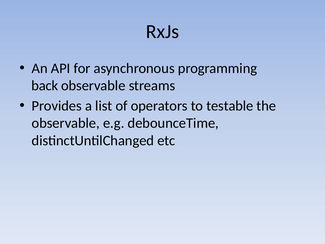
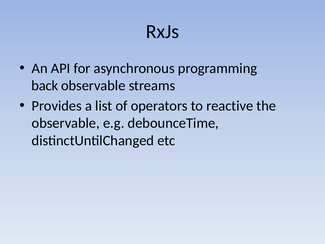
testable: testable -> reactive (230, 106)
